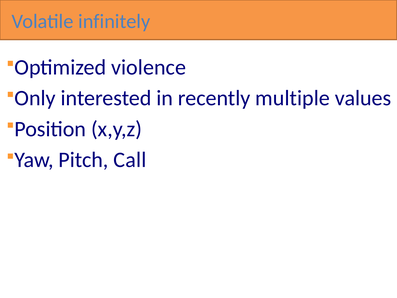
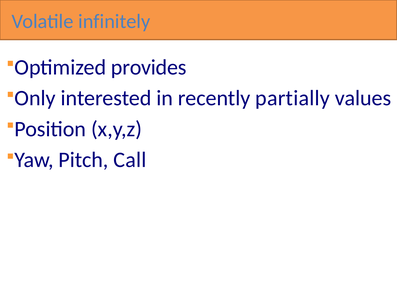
violence: violence -> provides (149, 67)
multiple: multiple -> partially (293, 98)
